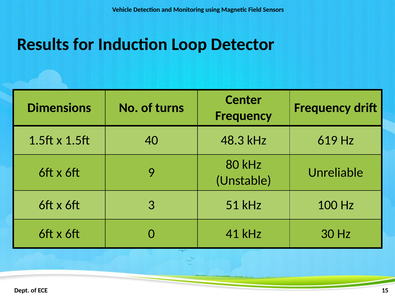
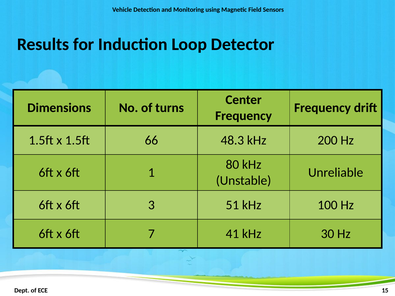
40: 40 -> 66 (151, 140)
619: 619 -> 200 (328, 140)
9: 9 -> 1 (151, 173)
0: 0 -> 7 (151, 234)
